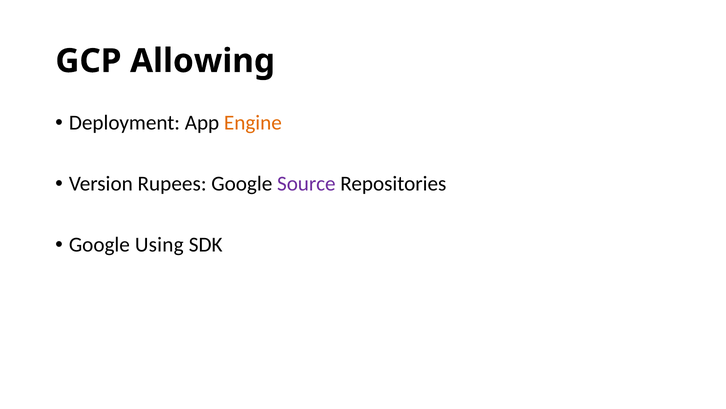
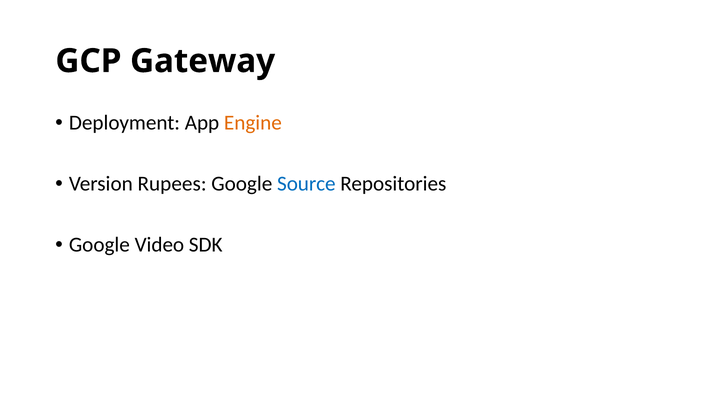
Allowing: Allowing -> Gateway (203, 61)
Source colour: purple -> blue (306, 184)
Using: Using -> Video (159, 245)
